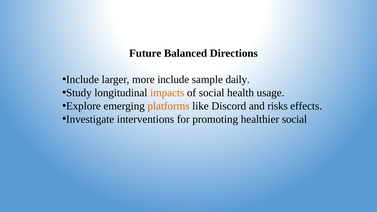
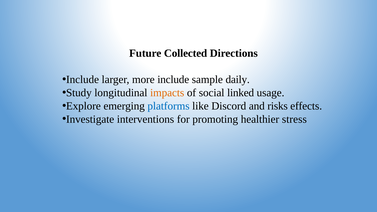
Balanced: Balanced -> Collected (186, 53)
health: health -> linked (241, 93)
platforms colour: orange -> blue (169, 106)
healthier social: social -> stress (294, 119)
